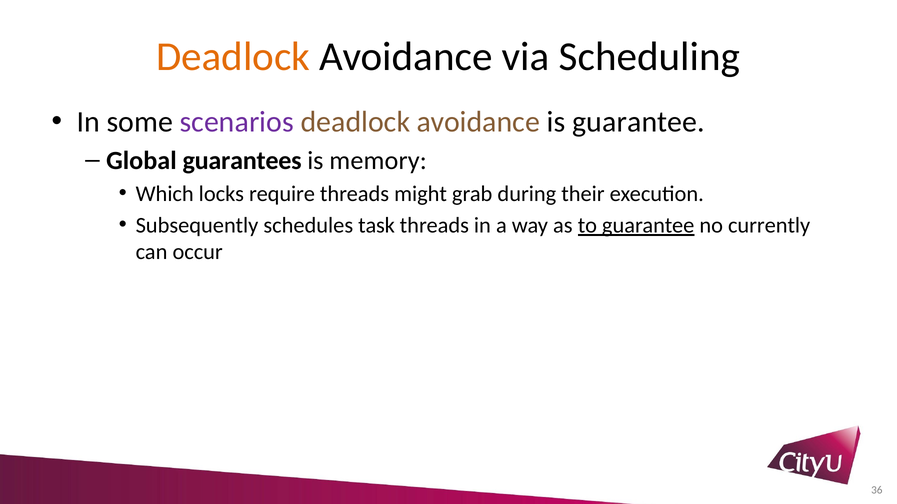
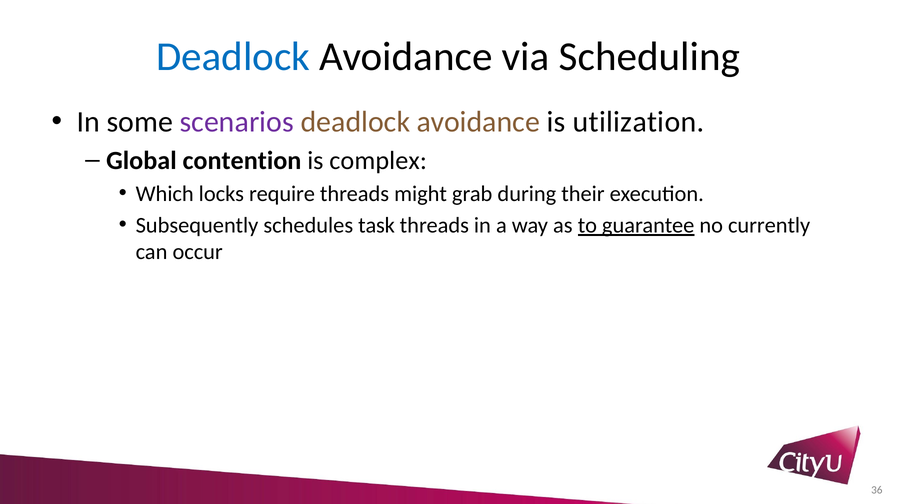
Deadlock colour: orange -> blue (233, 57)
is guarantee: guarantee -> utilization (638, 122)
guarantees: guarantees -> contention (242, 161)
memory: memory -> complex (378, 161)
